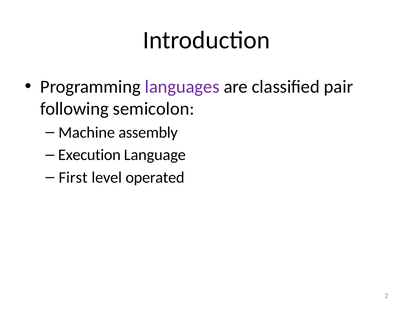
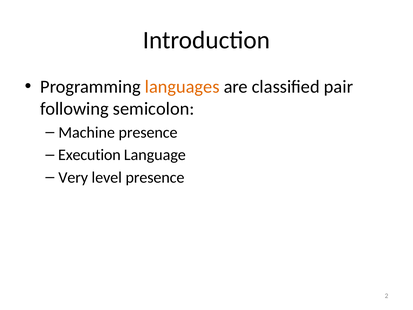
languages colour: purple -> orange (182, 87)
Machine assembly: assembly -> presence (148, 132)
First: First -> Very (73, 177)
level operated: operated -> presence (155, 177)
